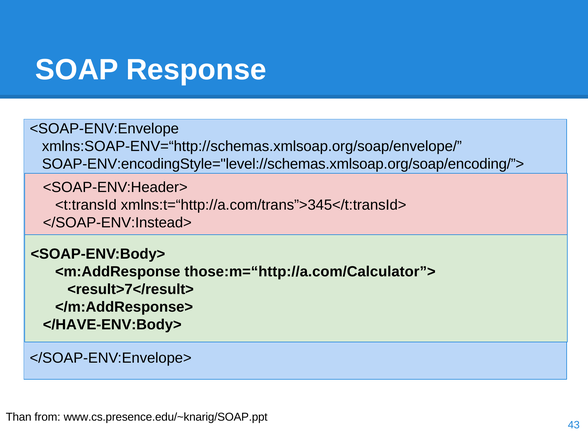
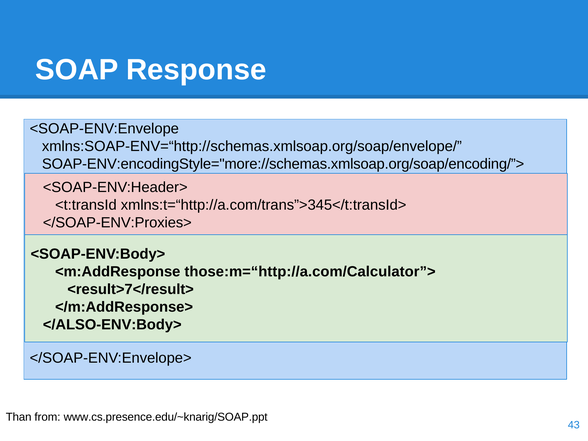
SOAP-ENV:encodingStyle="level://schemas.xmlsoap.org/soap/encoding/”>: SOAP-ENV:encodingStyle="level://schemas.xmlsoap.org/soap/encoding/”> -> SOAP-ENV:encodingStyle="more://schemas.xmlsoap.org/soap/encoding/”> (283, 164)
</SOAP-ENV:Instead>: </SOAP-ENV:Instead> -> </SOAP-ENV:Proxies> (117, 223)
</HAVE-ENV:Body>: </HAVE-ENV:Body> -> </ALSO-ENV:Body> (112, 325)
